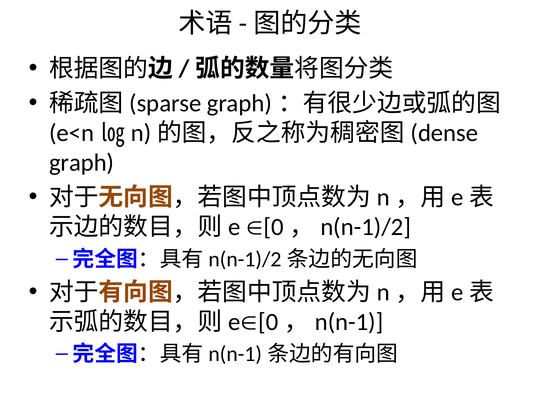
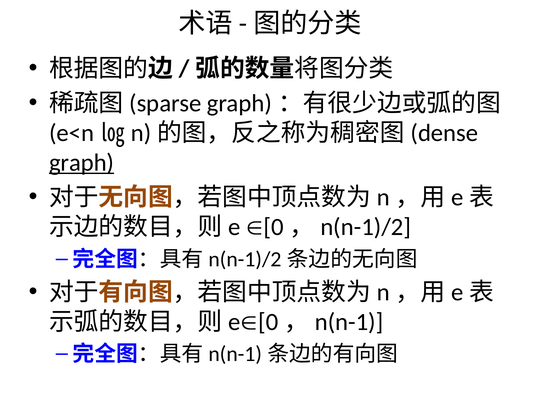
graph underline: none -> present (82, 163)
